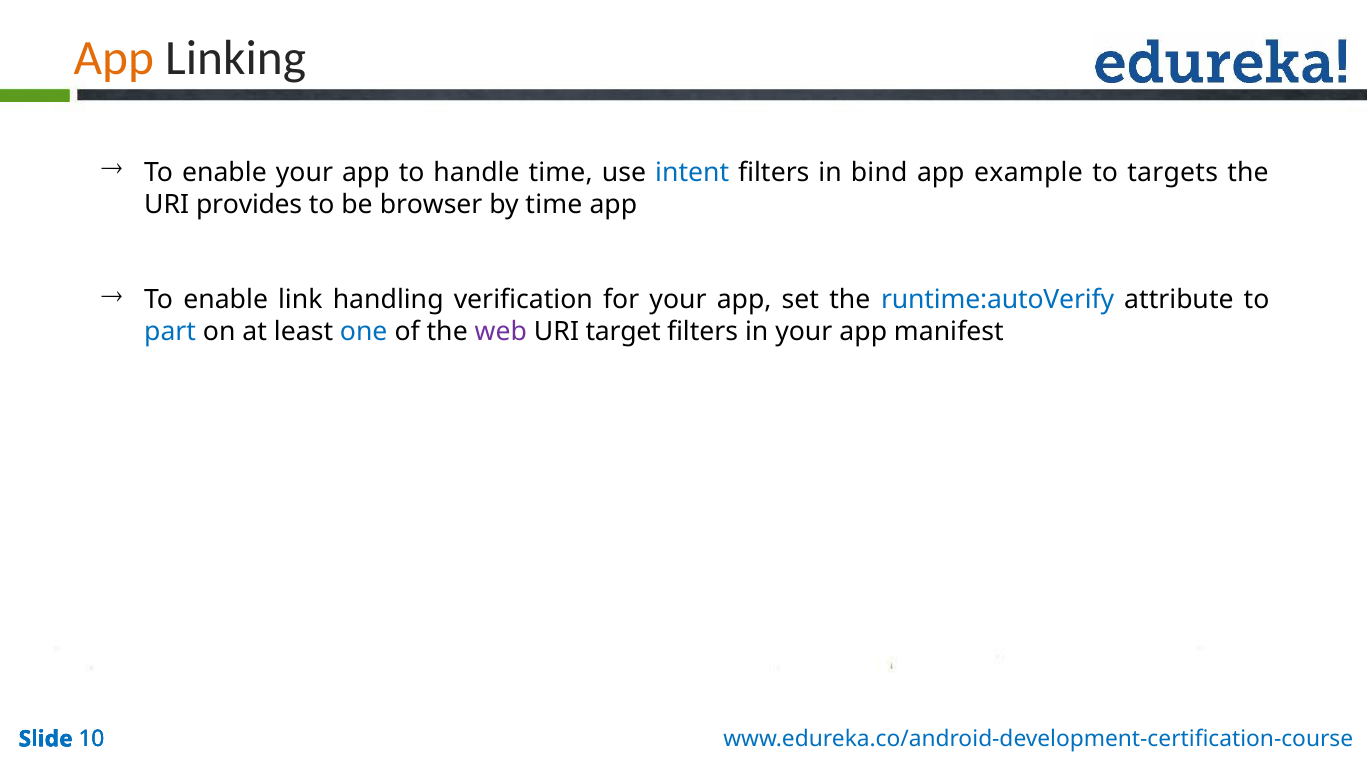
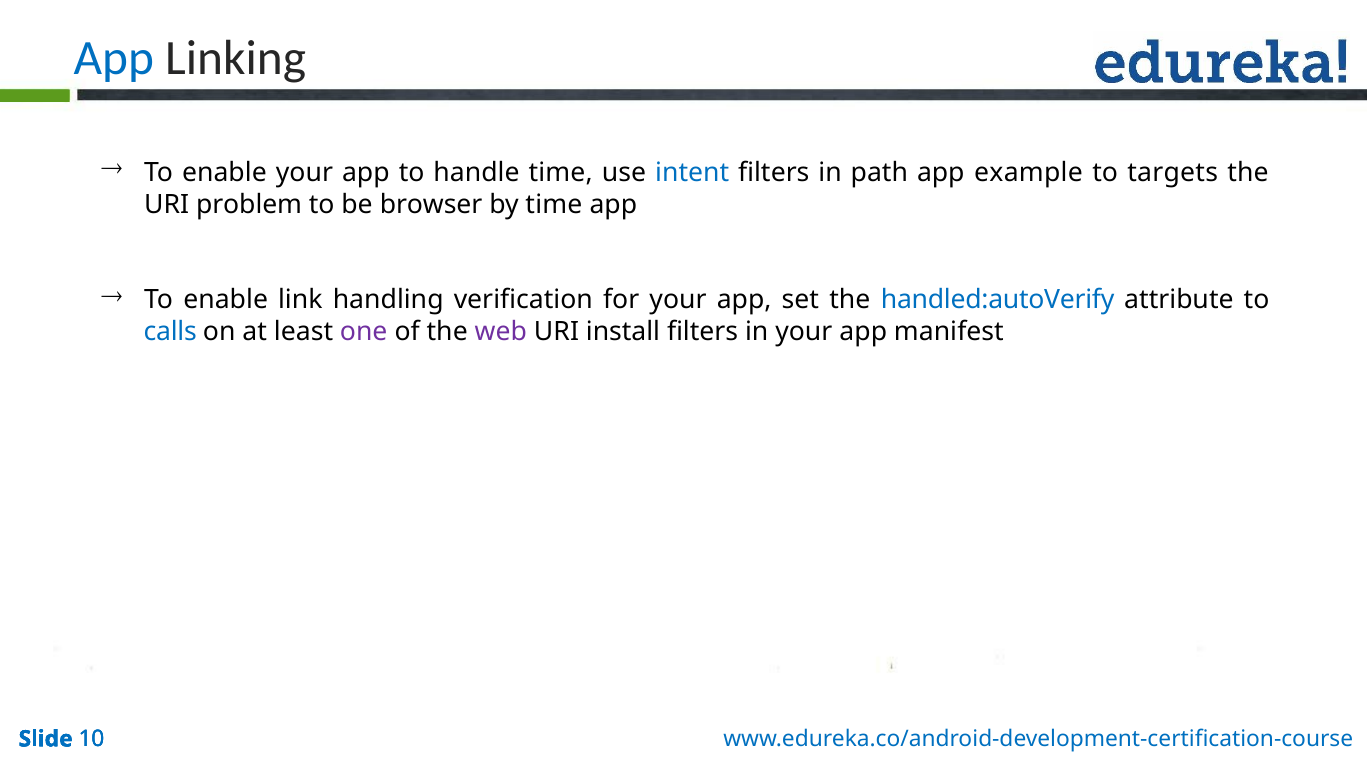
App colour: orange -> blue (114, 58)
bind: bind -> path (879, 172)
provides: provides -> problem (249, 204)
runtime:autoVerify: runtime:autoVerify -> handled:autoVerify (998, 300)
part: part -> calls (170, 332)
one colour: blue -> purple (364, 332)
target: target -> install (623, 332)
